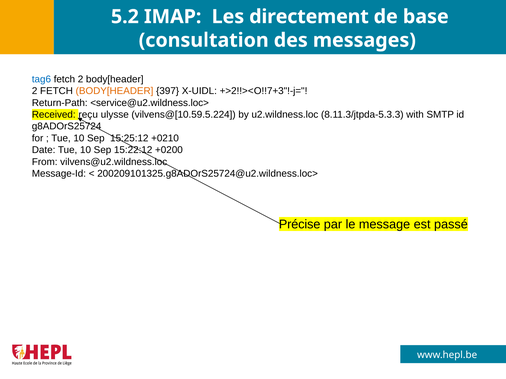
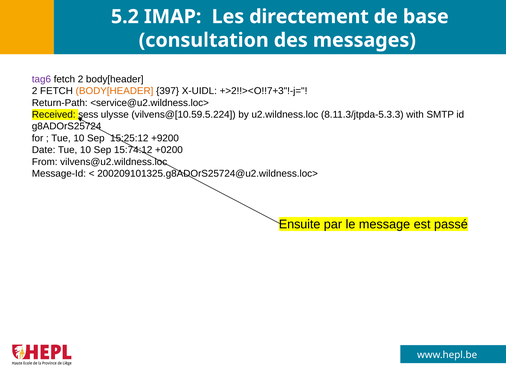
tag6 colour: blue -> purple (41, 79)
reçu: reçu -> sess (88, 115)
+0210: +0210 -> +9200 (165, 138)
15:22:12: 15:22:12 -> 15:74:12 (133, 150)
Précise: Précise -> Ensuite (300, 225)
